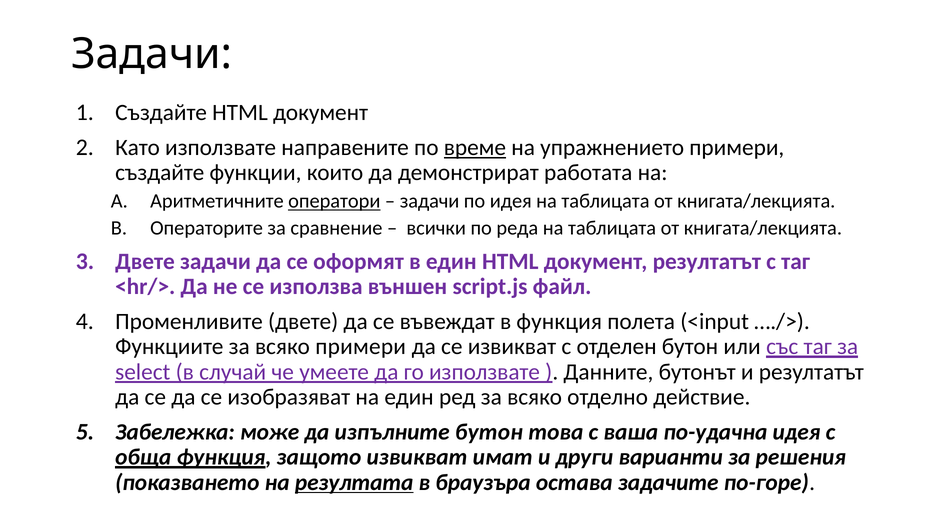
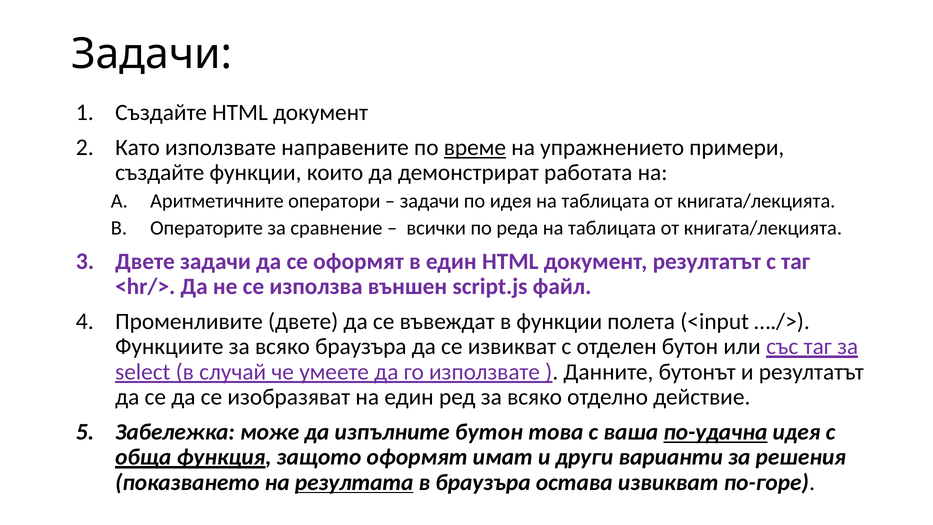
оператори underline: present -> none (334, 201)
в функция: функция -> функции (559, 321)
всяко примери: примери -> браузъра (361, 347)
по-удачна underline: none -> present (715, 432)
защото извикват: извикват -> оформят (417, 457)
остава задачите: задачите -> извикват (668, 482)
